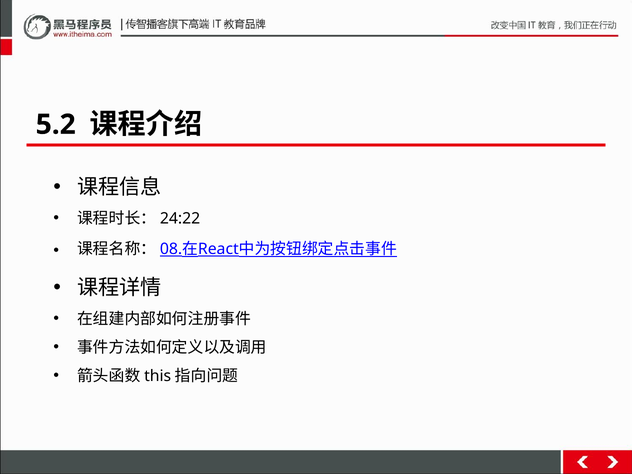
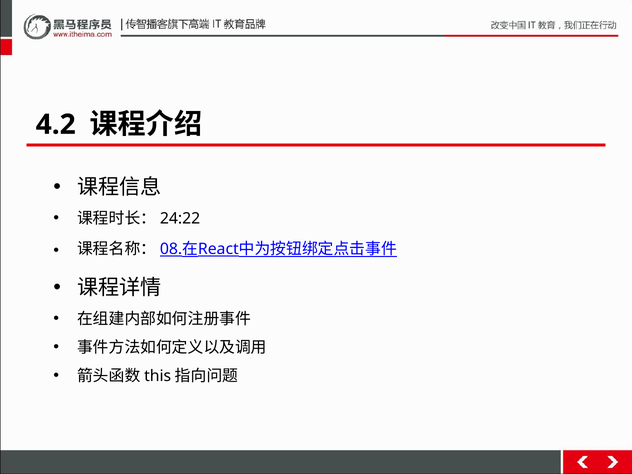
5.2: 5.2 -> 4.2 (56, 125)
